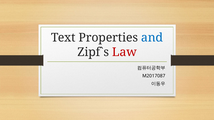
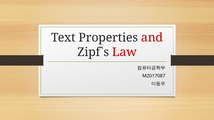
and colour: blue -> red (152, 38)
